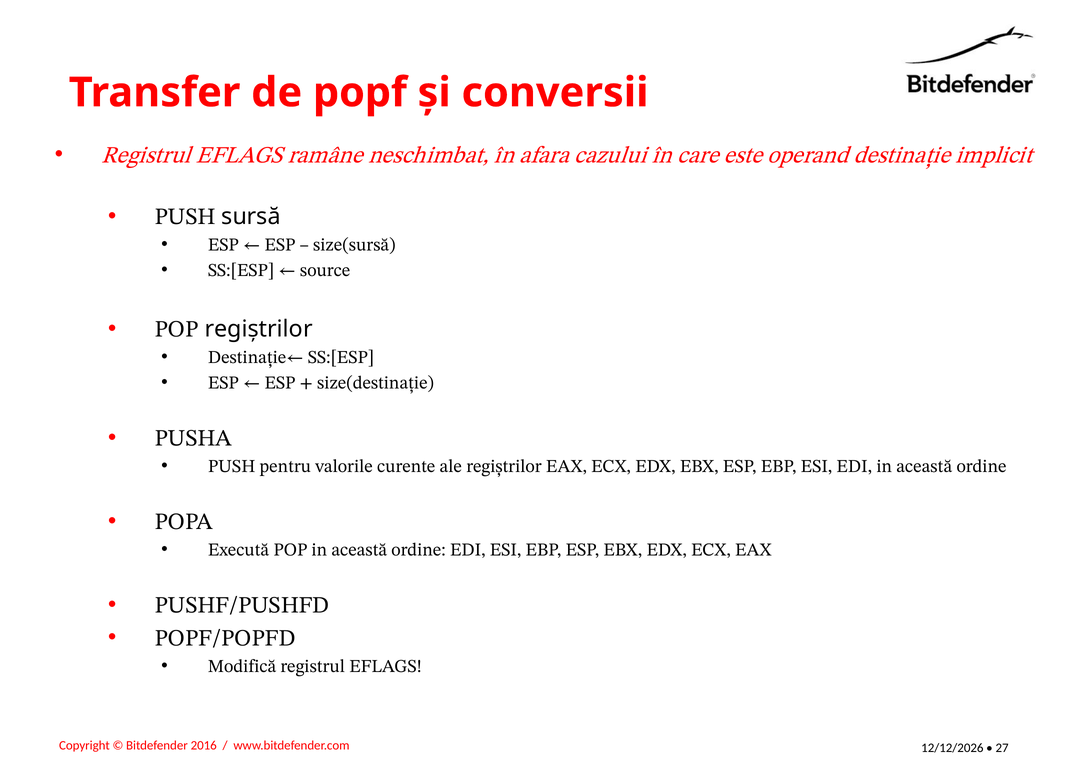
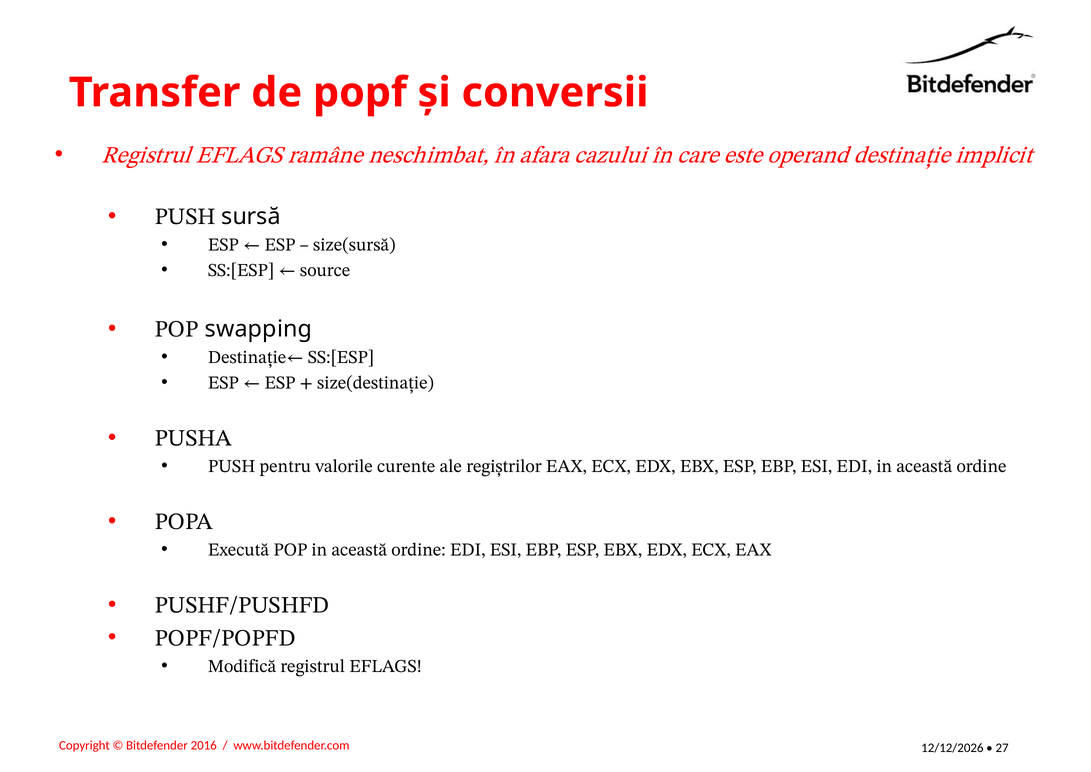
regiștrilor: regiștrilor -> swapping (258, 329)
